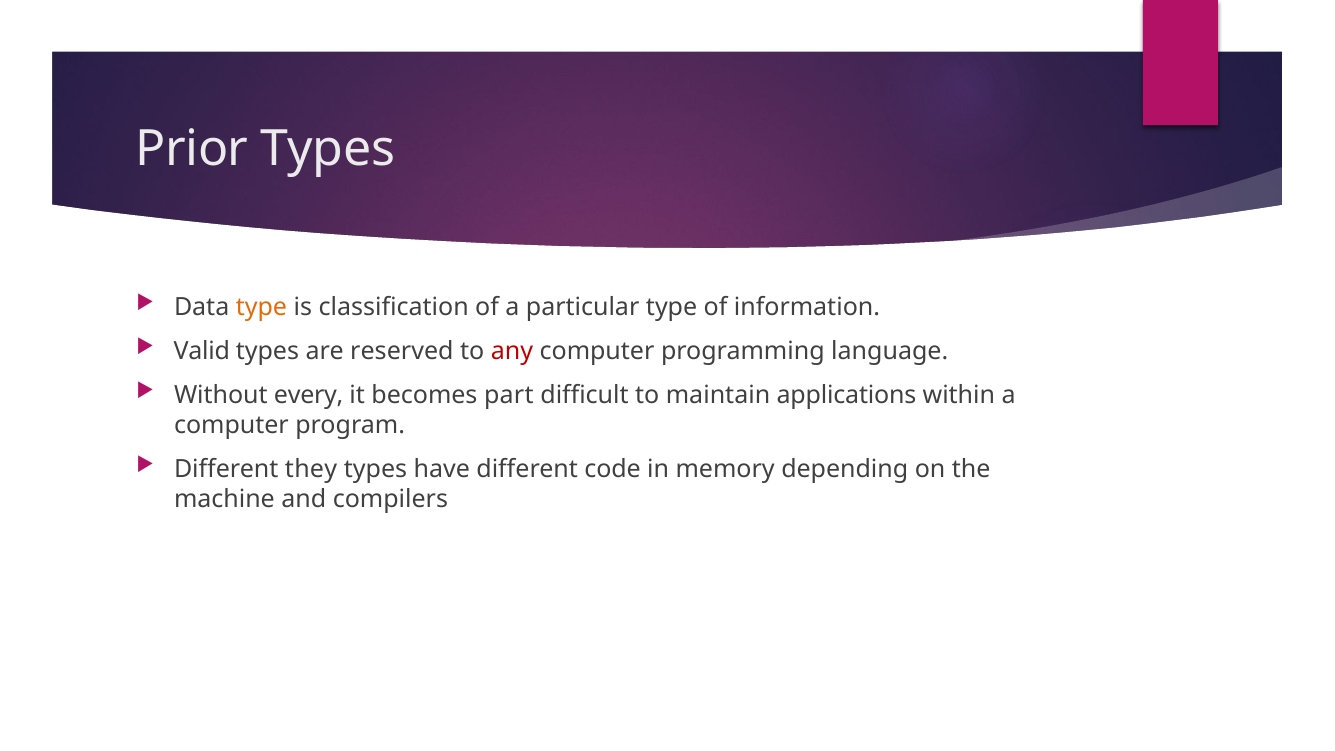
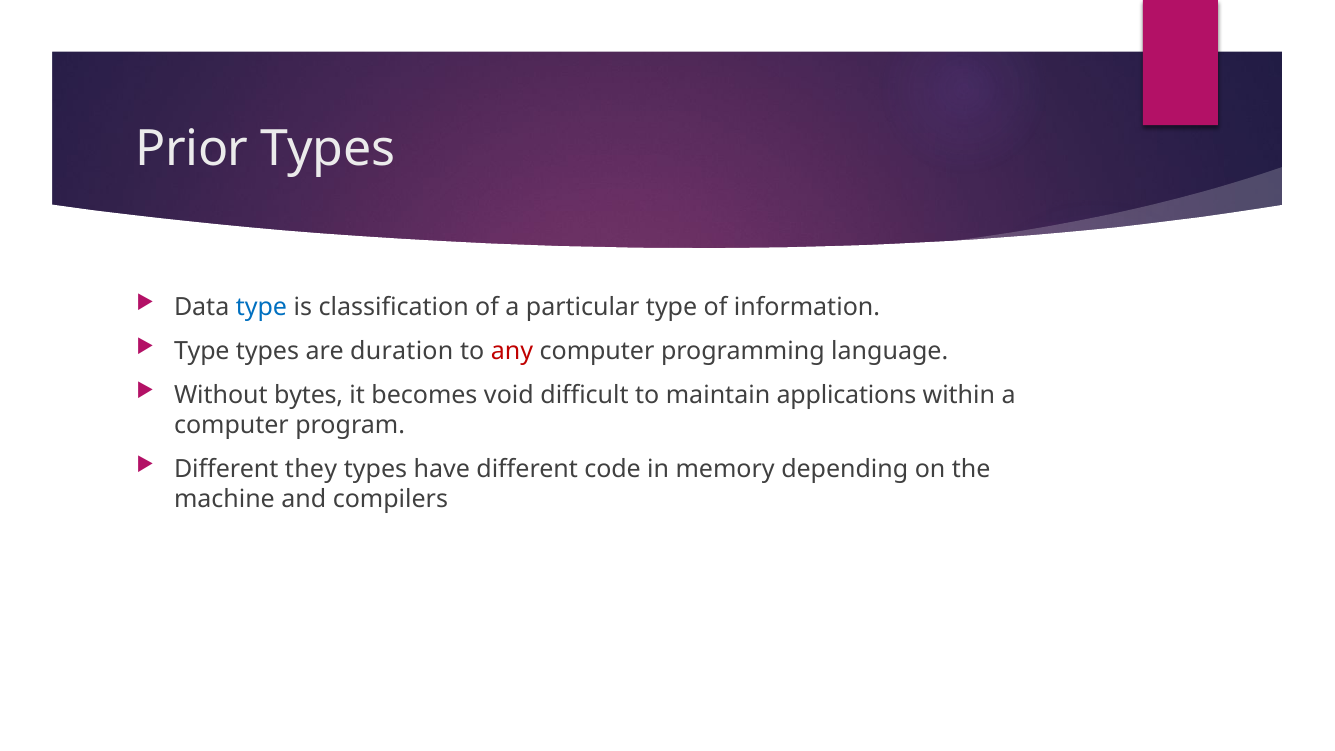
type colour: orange -> blue (261, 307)
Valid: Valid -> Type (202, 351)
reserved: reserved -> duration (402, 351)
every: every -> bytes (309, 395)
part: part -> void (509, 395)
